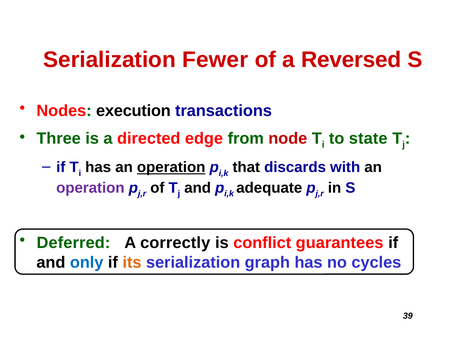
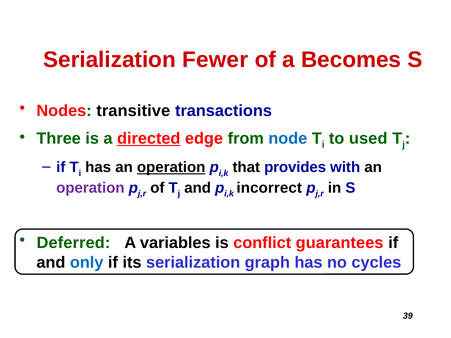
Reversed: Reversed -> Becomes (351, 60)
execution: execution -> transitive (133, 111)
directed underline: none -> present (149, 139)
node colour: red -> blue (288, 139)
state: state -> used (368, 139)
discards: discards -> provides (295, 167)
adequate: adequate -> incorrect (269, 188)
correctly: correctly -> variables (175, 243)
its colour: orange -> black (132, 263)
